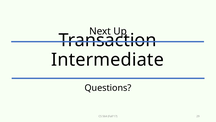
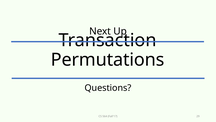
Intermediate: Intermediate -> Permutations (108, 60)
